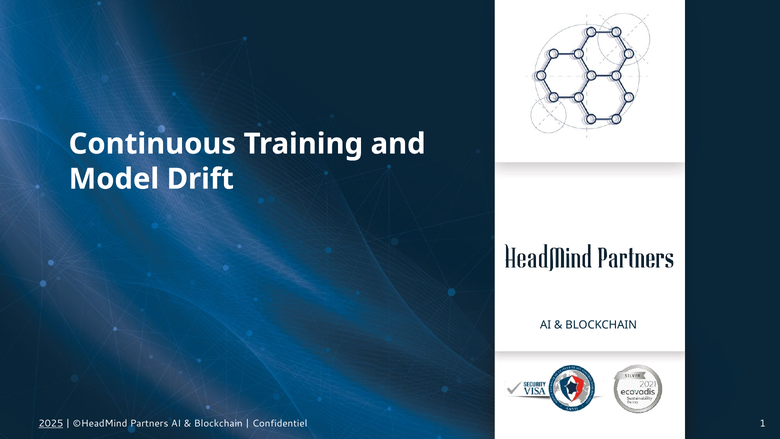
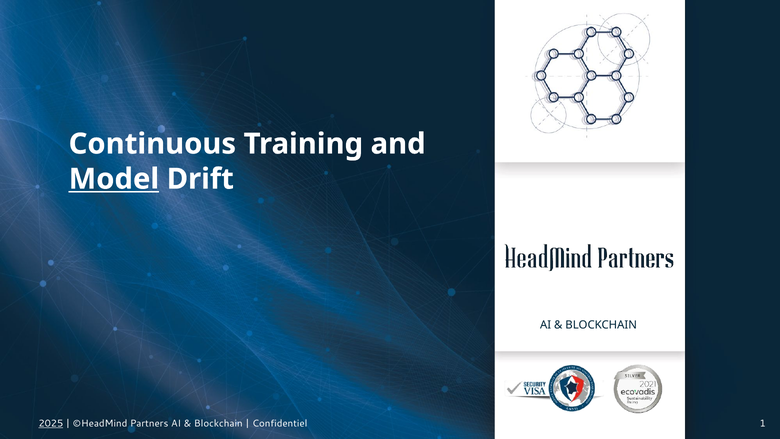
Model underline: none -> present (114, 179)
